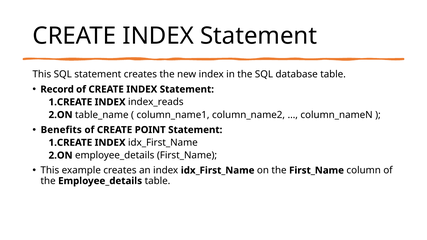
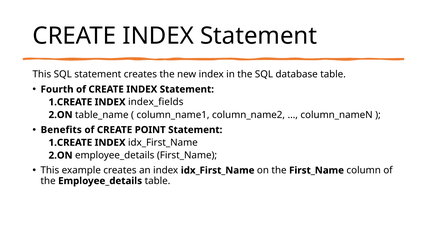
Record: Record -> Fourth (57, 89)
index_reads: index_reads -> index_fields (156, 102)
